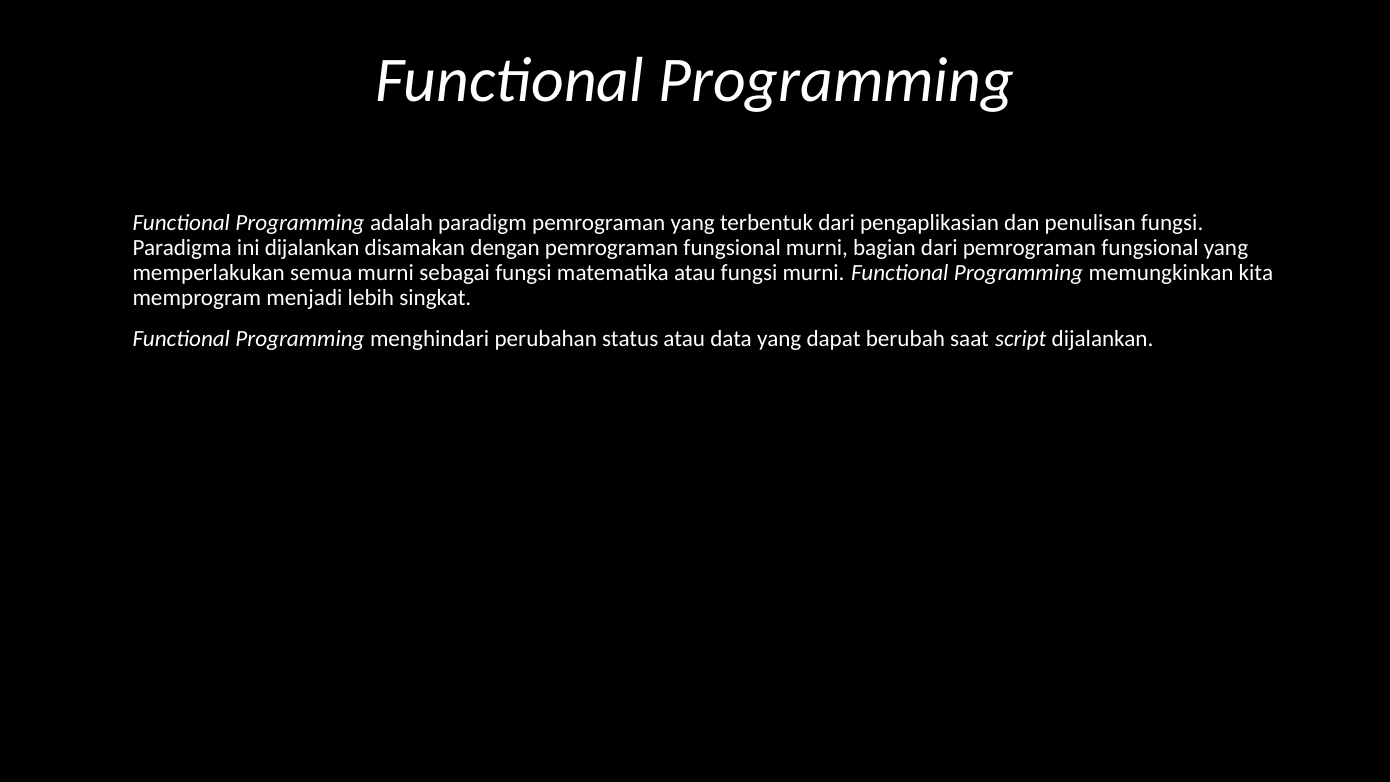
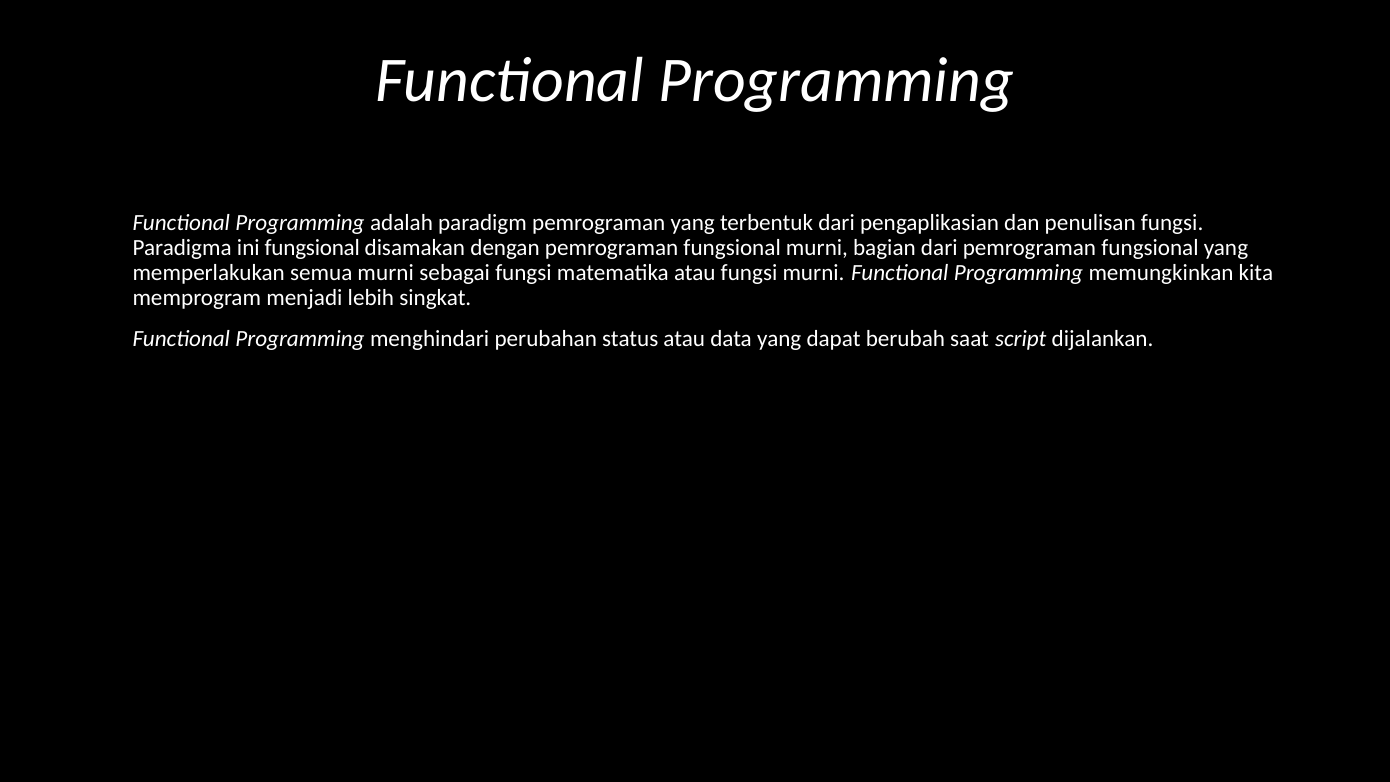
ini dijalankan: dijalankan -> fungsional (312, 248)
